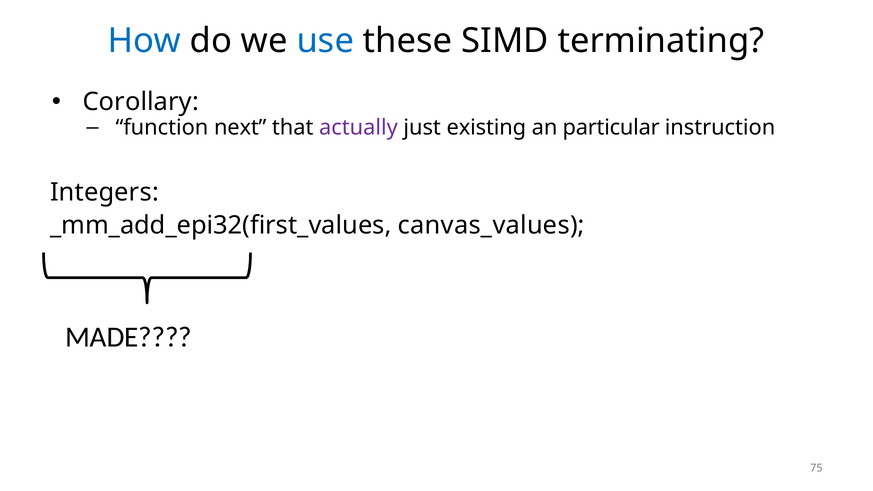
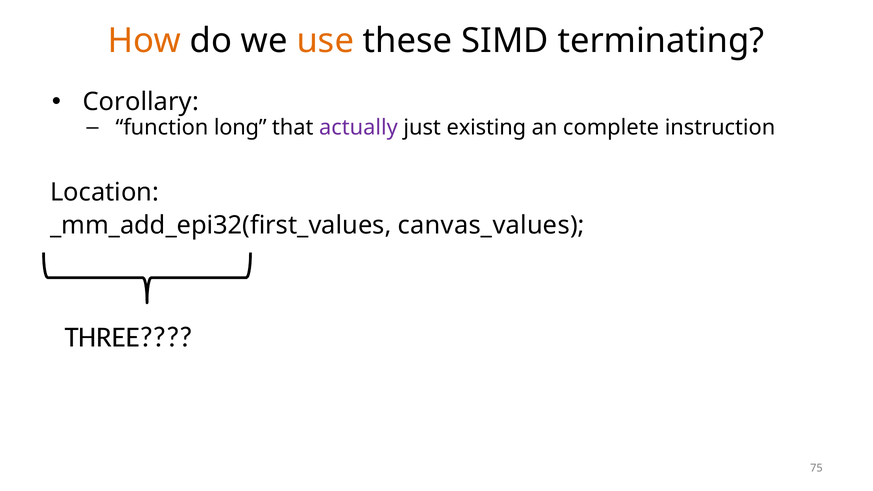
How colour: blue -> orange (144, 41)
use colour: blue -> orange (325, 41)
next: next -> long (240, 128)
particular: particular -> complete (611, 128)
Integers: Integers -> Location (105, 192)
MADE: MADE -> THREE (129, 337)
